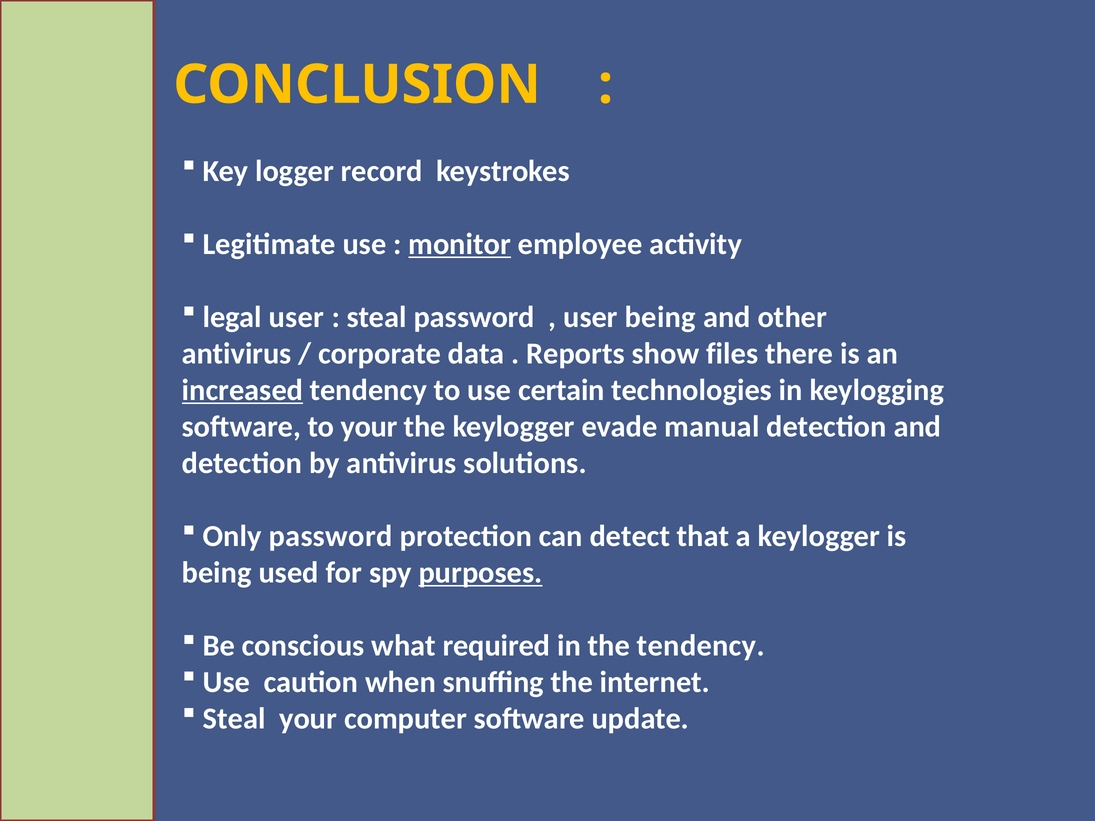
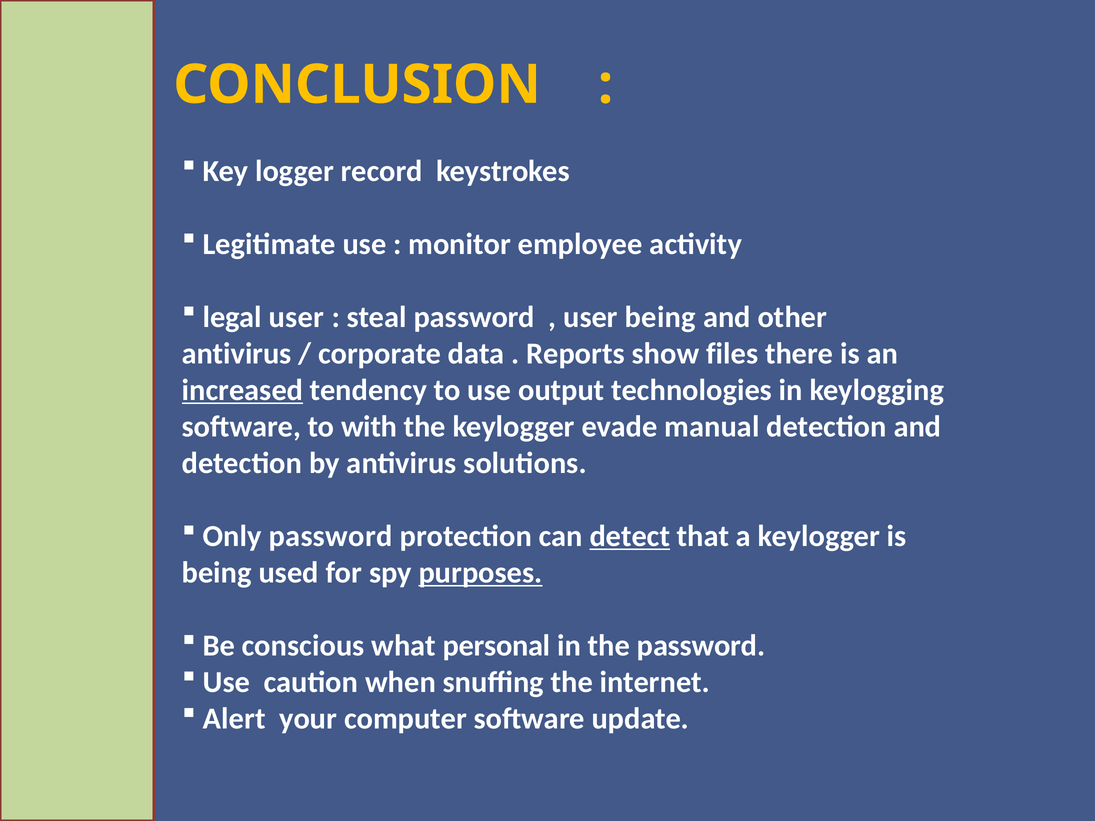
monitor underline: present -> none (460, 244)
certain: certain -> output (561, 390)
to your: your -> with (369, 427)
detect underline: none -> present (630, 536)
required: required -> personal (496, 646)
the tendency: tendency -> password (701, 646)
Steal: Steal -> Alert (234, 719)
